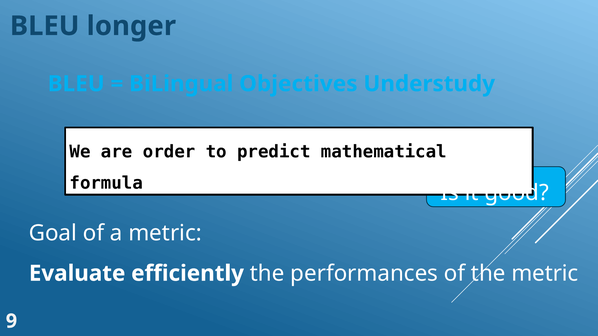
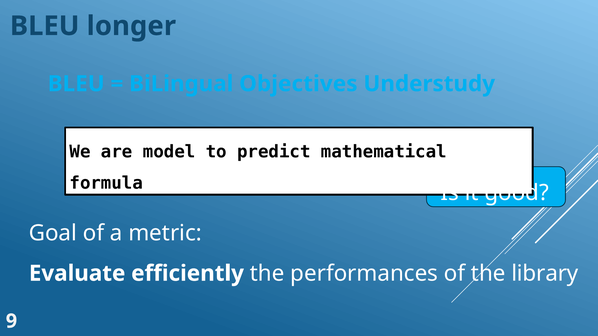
order: order -> model (169, 152)
the metric: metric -> library (545, 274)
